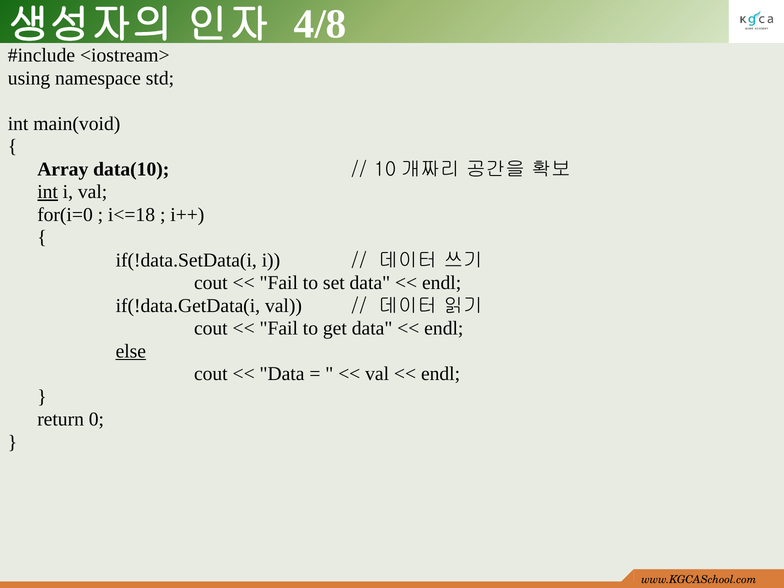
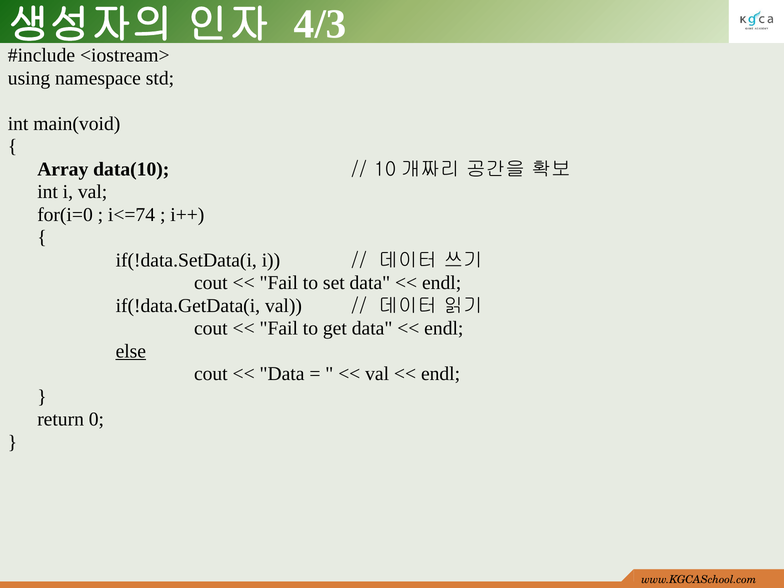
4/8: 4/8 -> 4/3 (320, 24)
int underline: present -> none (48, 192)
i<=18: i<=18 -> i<=74 (132, 215)
